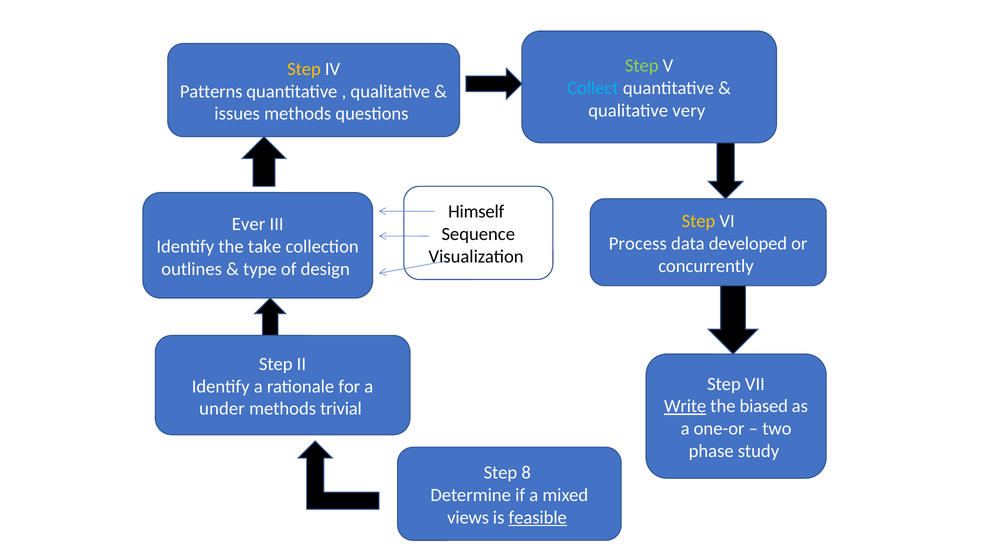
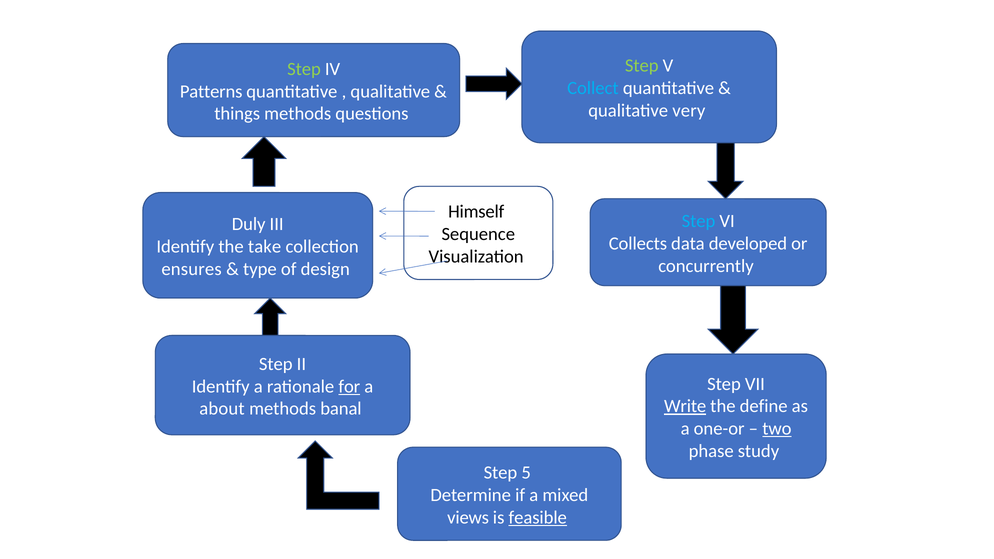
Step colour: yellow -> light green (304, 69)
issues: issues -> things (237, 114)
Step colour: yellow -> light blue (698, 221)
Ever: Ever -> Duly (249, 224)
Process: Process -> Collects (638, 244)
outlines: outlines -> ensures (192, 269)
for underline: none -> present (349, 386)
biased: biased -> define (764, 406)
under: under -> about (222, 409)
trivial: trivial -> banal (341, 409)
two underline: none -> present (777, 429)
8: 8 -> 5 (526, 473)
